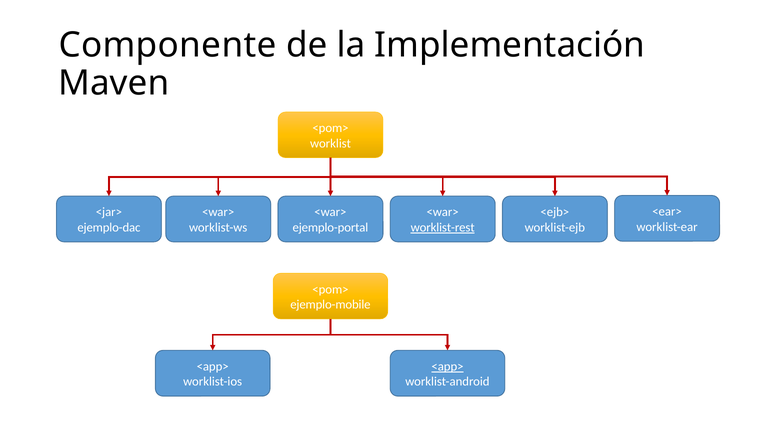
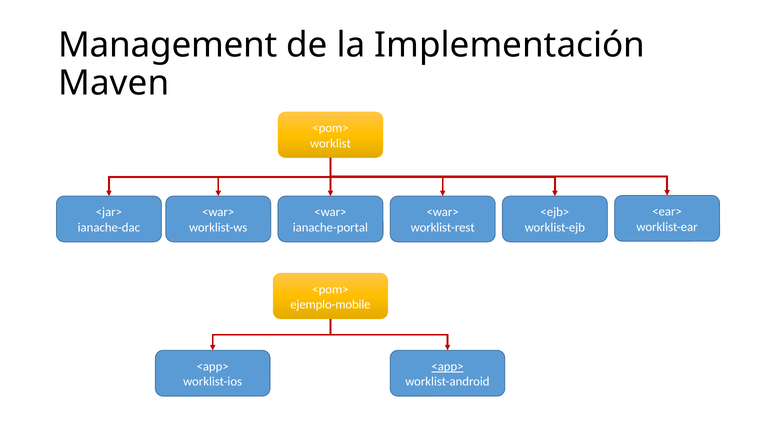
Componente: Componente -> Management (168, 45)
ejemplo-dac: ejemplo-dac -> ianache-dac (109, 227)
ejemplo-portal: ejemplo-portal -> ianache-portal (330, 227)
worklist-rest underline: present -> none (443, 227)
